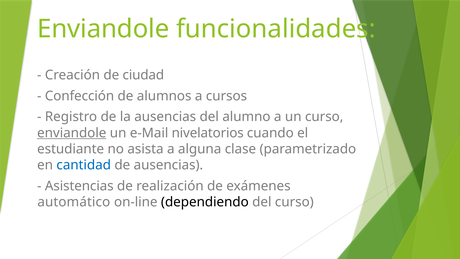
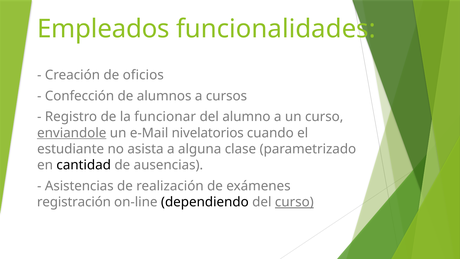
Enviandole: Enviandole -> Empleados (103, 29)
ciudad: ciudad -> oficios (143, 75)
la ausencias: ausencias -> funcionar (165, 117)
cantidad colour: blue -> black (84, 165)
automático: automático -> registración (74, 202)
curso underline: none -> present (294, 202)
